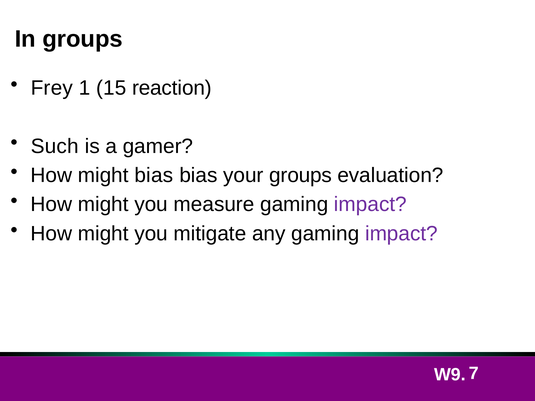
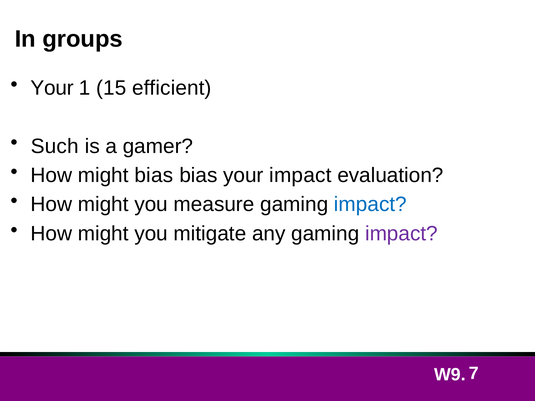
Frey: Frey -> Your (52, 88)
reaction: reaction -> efficient (172, 88)
your groups: groups -> impact (300, 175)
impact colour: purple -> blue (370, 205)
